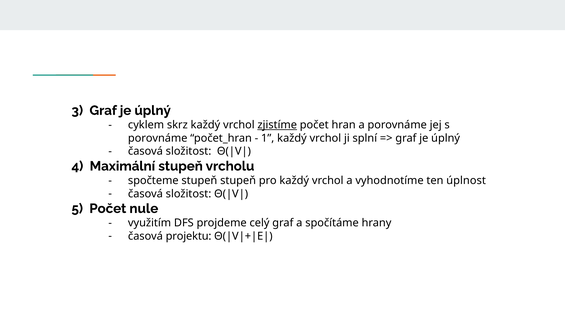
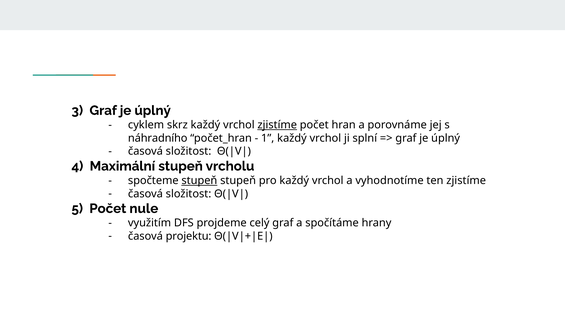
porovnáme: porovnáme -> náhradního (158, 138)
stupeň underline: none -> present (199, 180)
ten úplnost: úplnost -> zjistíme (466, 180)
